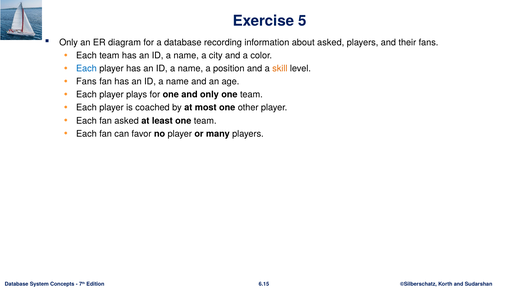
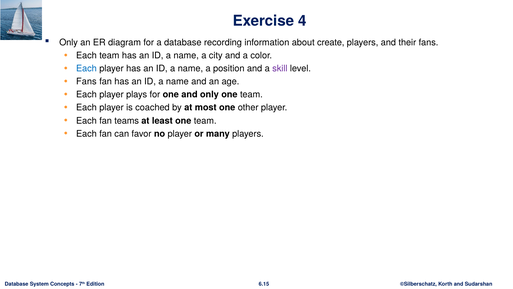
5: 5 -> 4 (302, 21)
about asked: asked -> create (331, 43)
skill colour: orange -> purple (280, 68)
fan asked: asked -> teams (127, 120)
